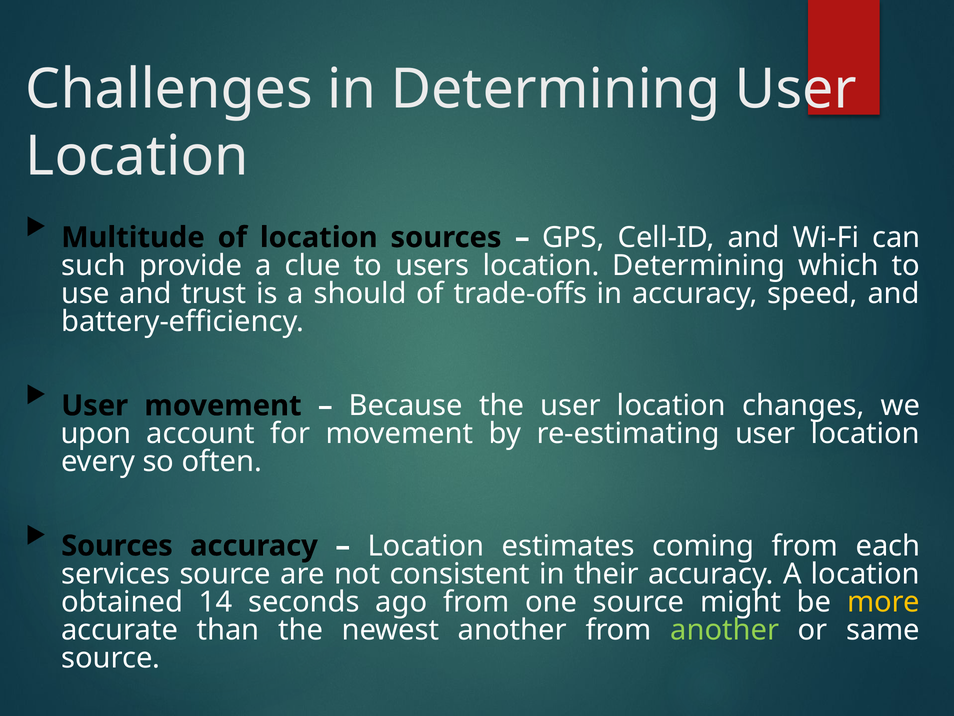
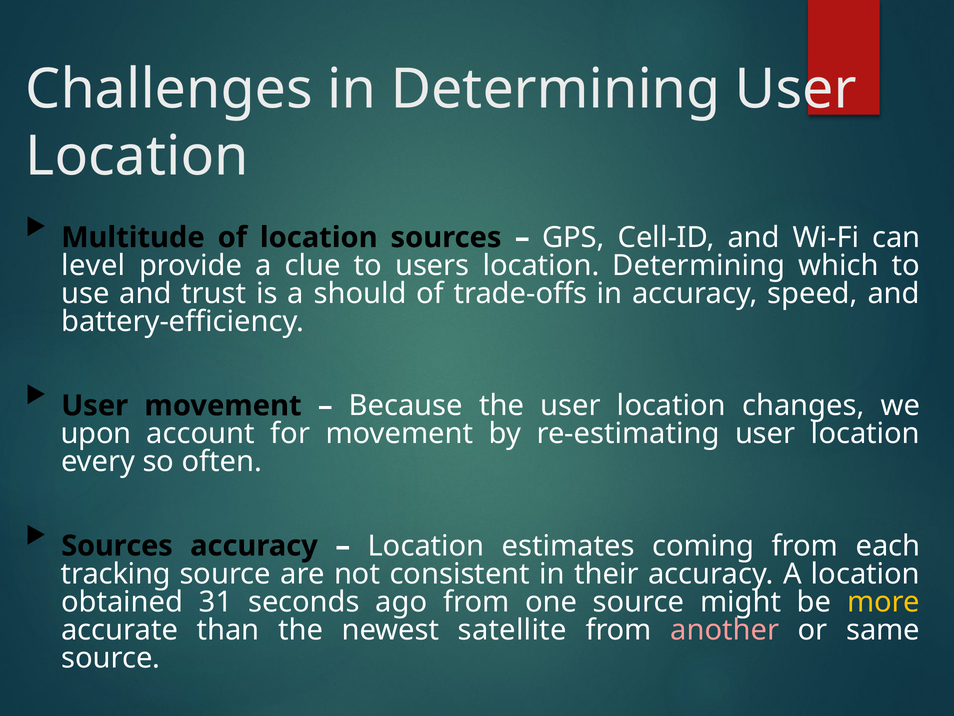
such: such -> level (93, 265)
services: services -> tracking (116, 573)
14: 14 -> 31 (216, 601)
newest another: another -> satellite (512, 629)
another colour: light green -> pink (725, 629)
